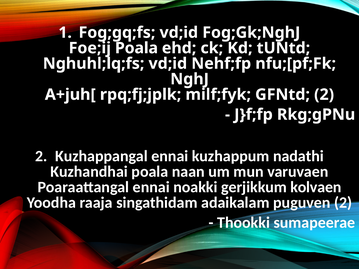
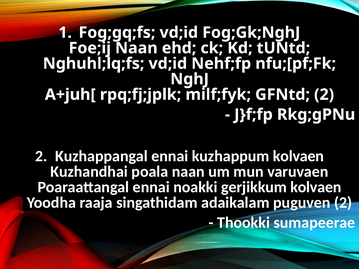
Foe;ij Poala: Poala -> Naan (136, 48)
kuzhappum nadathi: nadathi -> kolvaen (298, 156)
